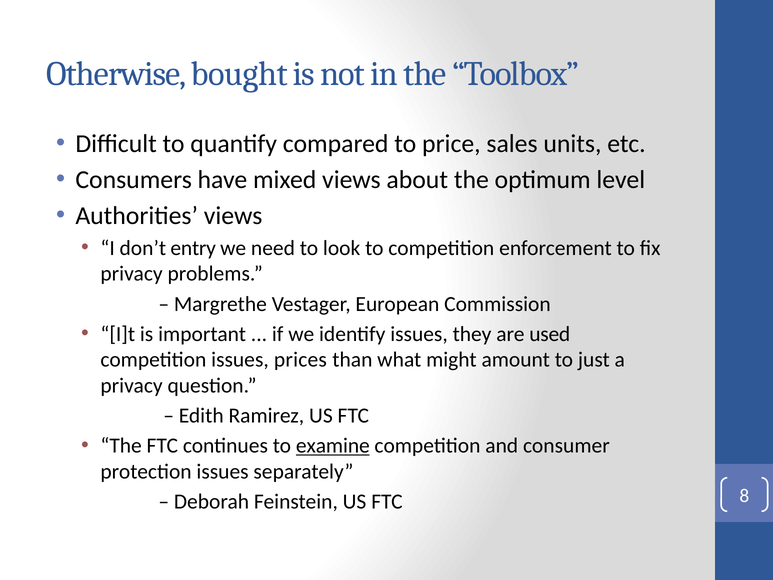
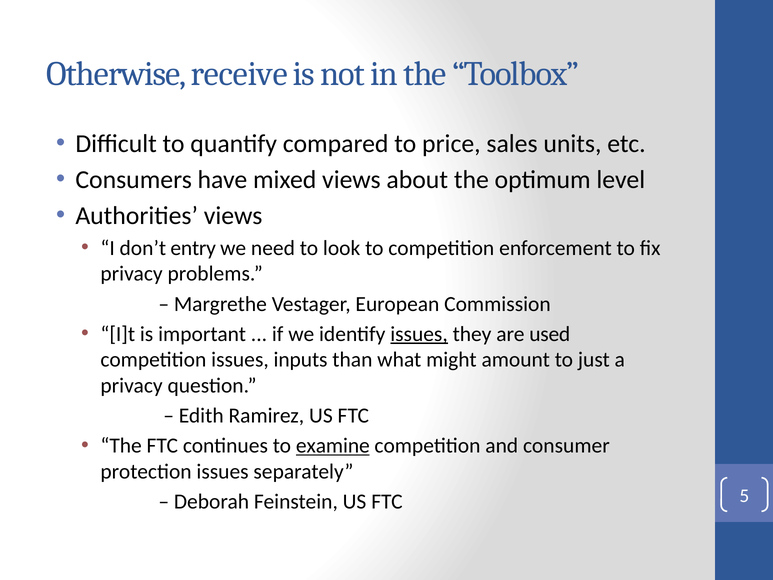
bought: bought -> receive (239, 74)
issues underline: none -> present (419, 334)
prices: prices -> inputs (301, 360)
8: 8 -> 5 (744, 495)
